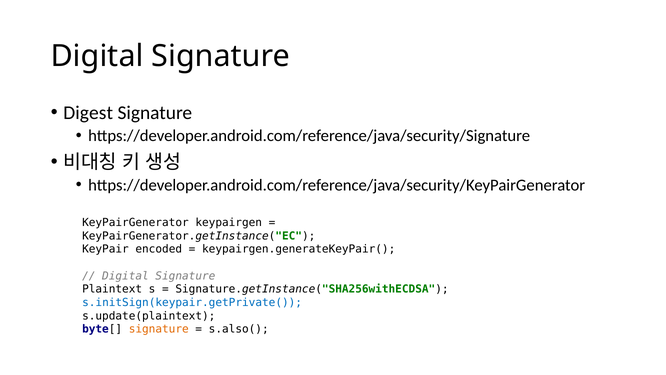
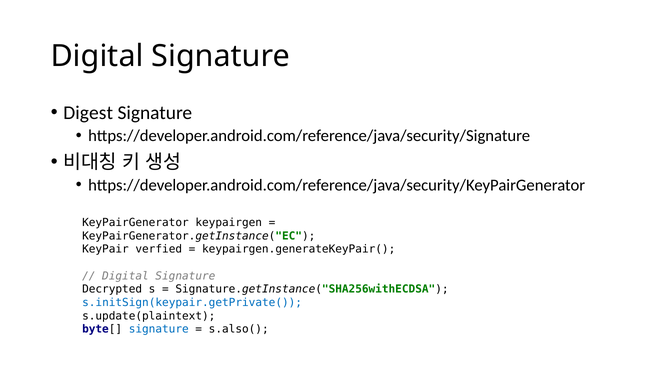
encoded: encoded -> verfied (159, 249)
Plaintext: Plaintext -> Decrypted (112, 289)
signature colour: orange -> blue (159, 329)
